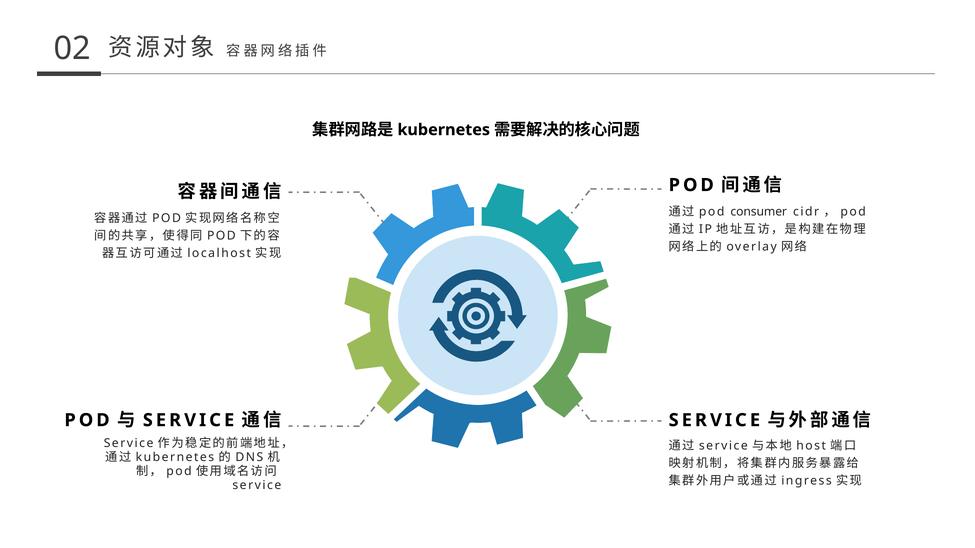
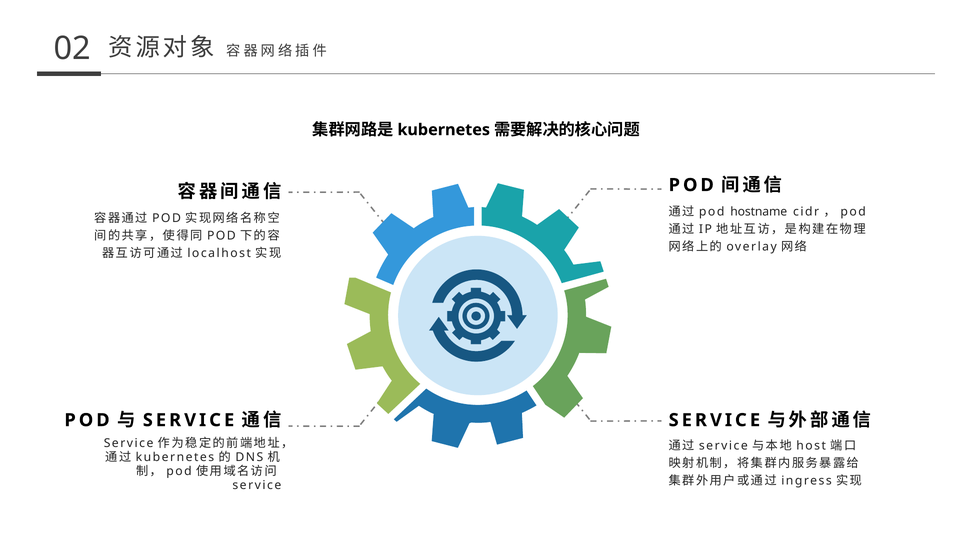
consumer: consumer -> hostname (759, 212)
